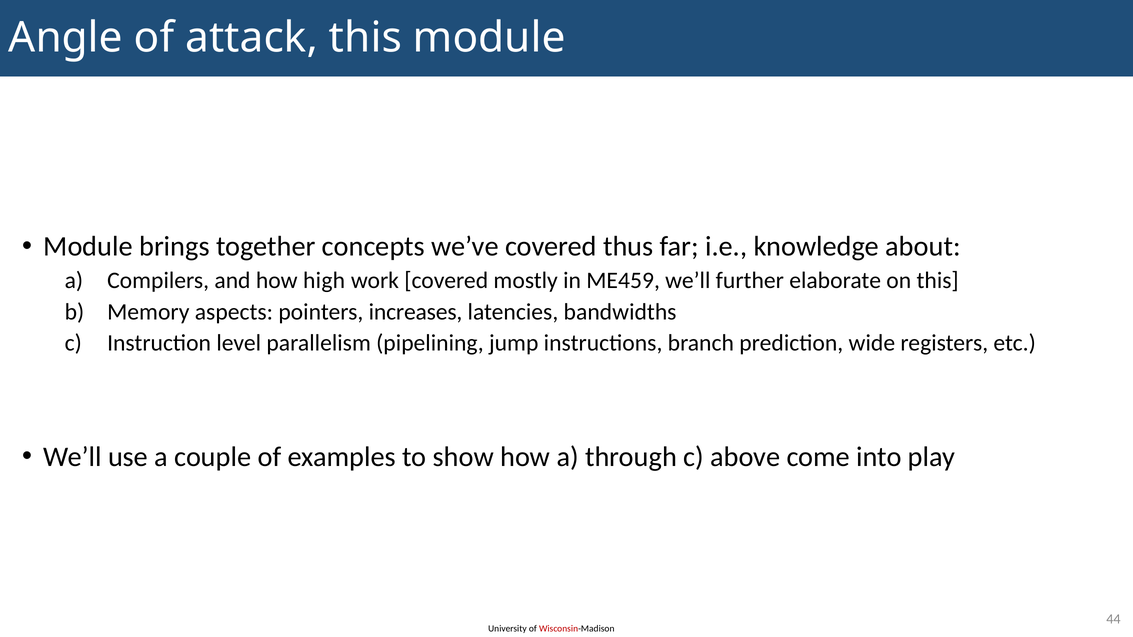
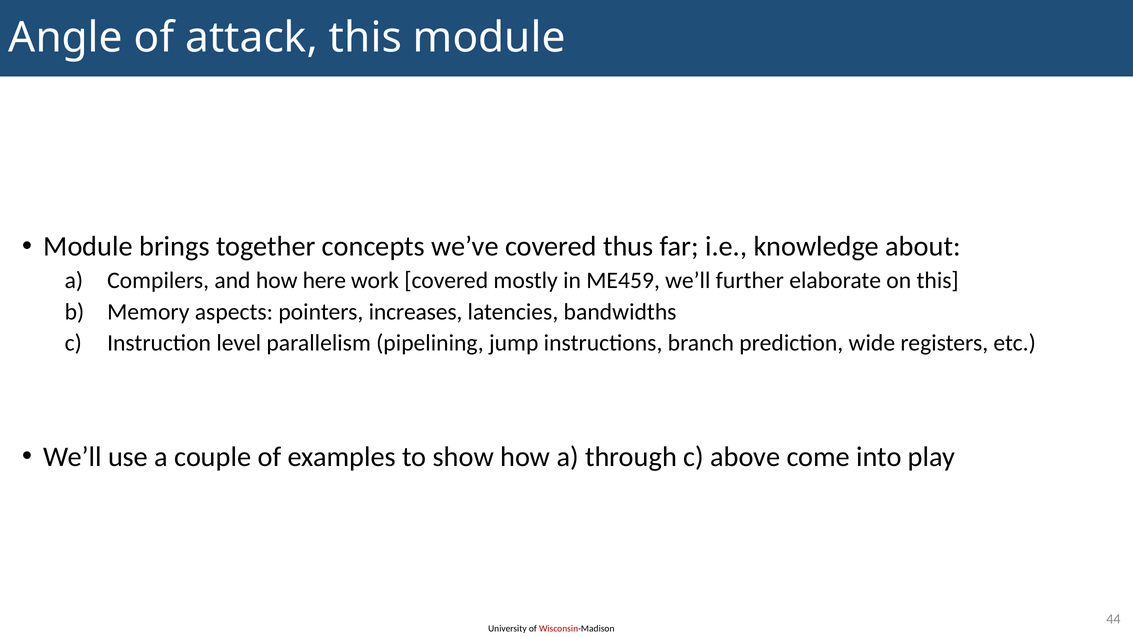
high: high -> here (324, 280)
